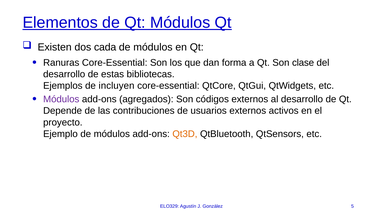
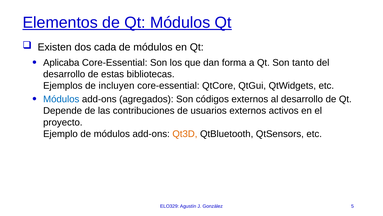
Ranuras: Ranuras -> Aplicaba (61, 63)
clase: clase -> tanto (303, 63)
Módulos colour: purple -> blue (61, 99)
